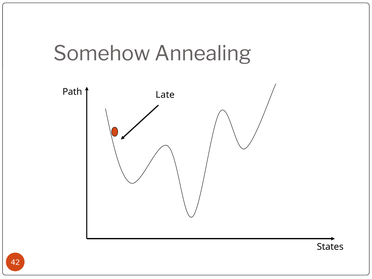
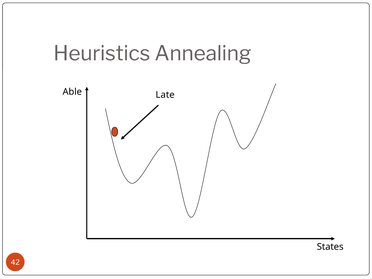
Somehow: Somehow -> Heuristics (102, 54)
Path: Path -> Able (72, 92)
